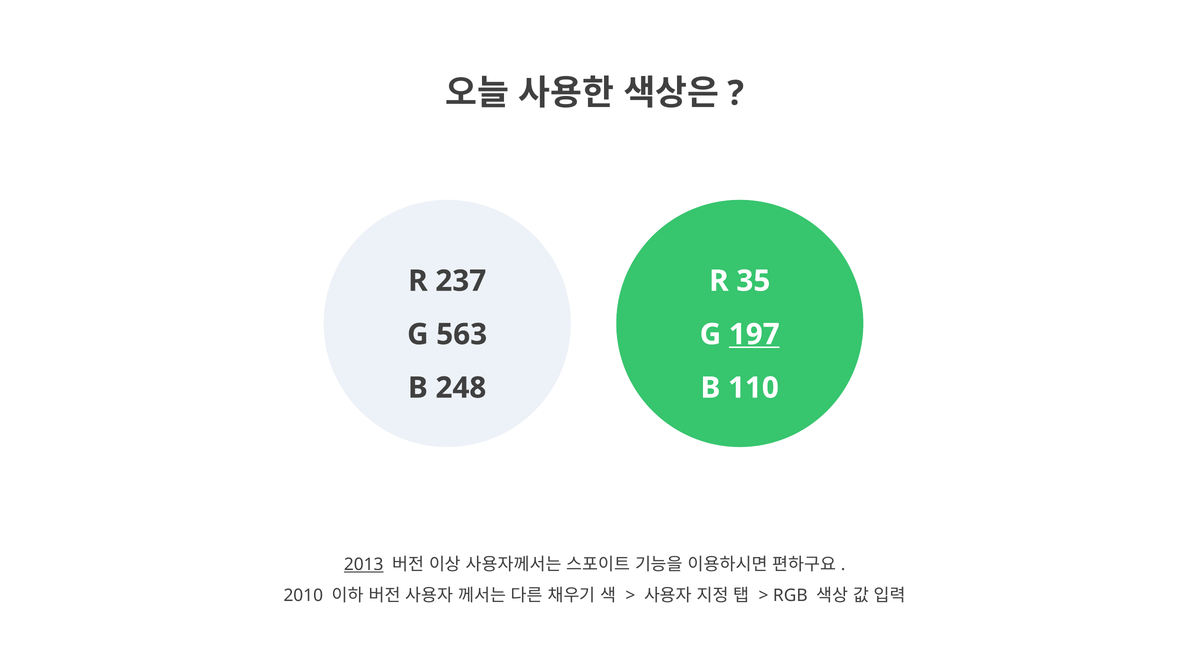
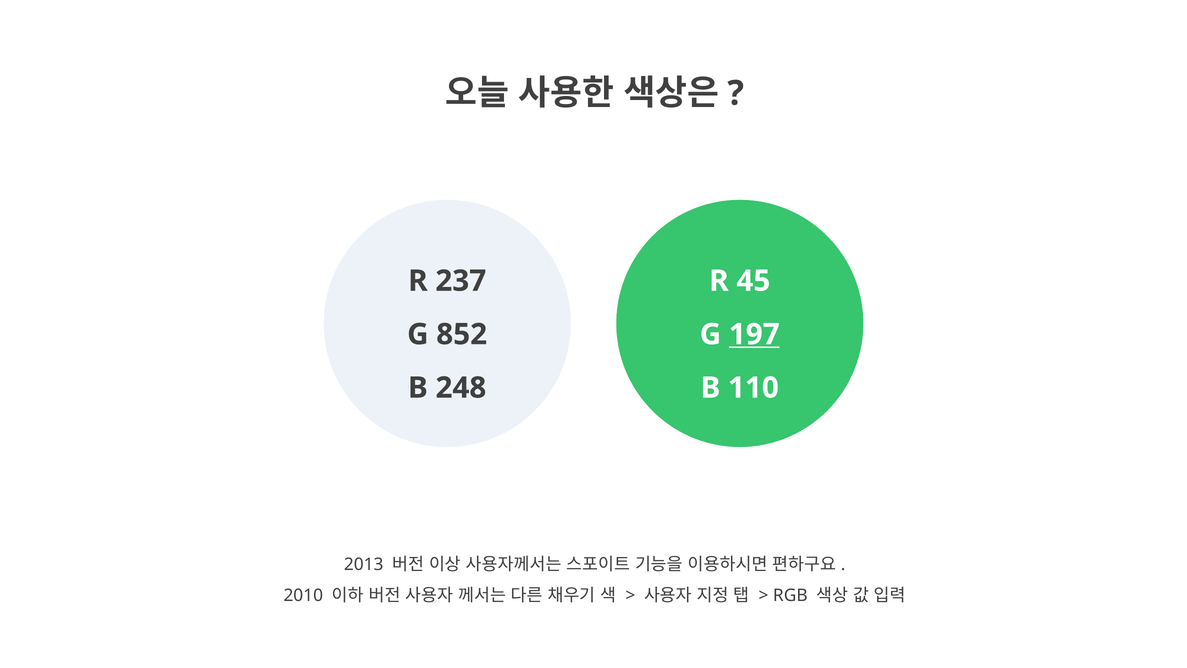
35: 35 -> 45 (753, 281)
563: 563 -> 852 (462, 334)
2013 underline: present -> none (364, 564)
